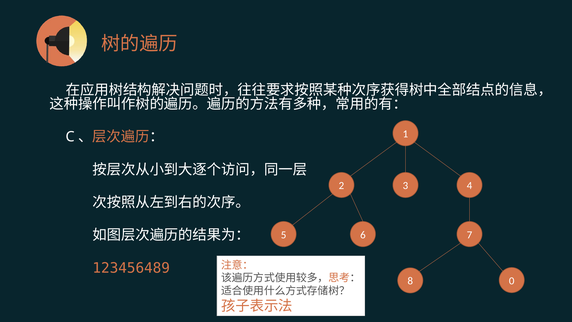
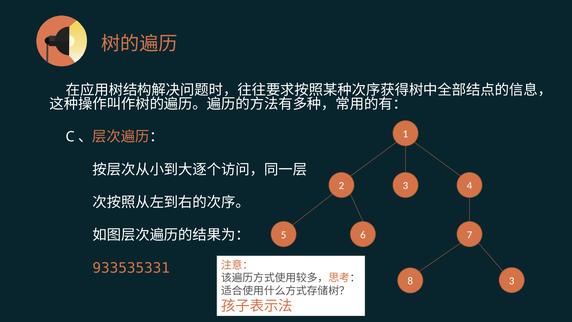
123456489: 123456489 -> 933535331 (131, 268)
8 0: 0 -> 3 (512, 281)
